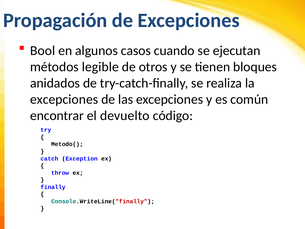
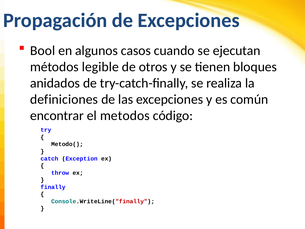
excepciones: excepciones -> definiciones (64, 99)
devuelto: devuelto -> metodos (125, 116)
